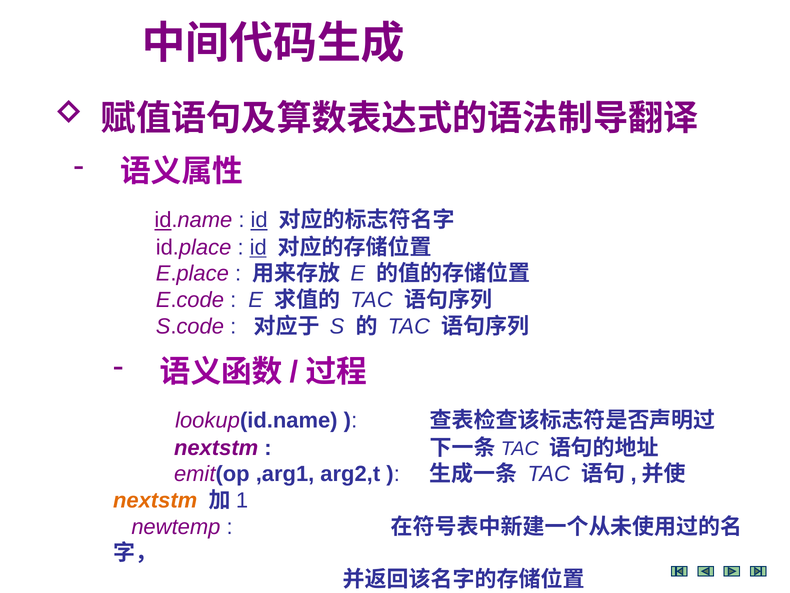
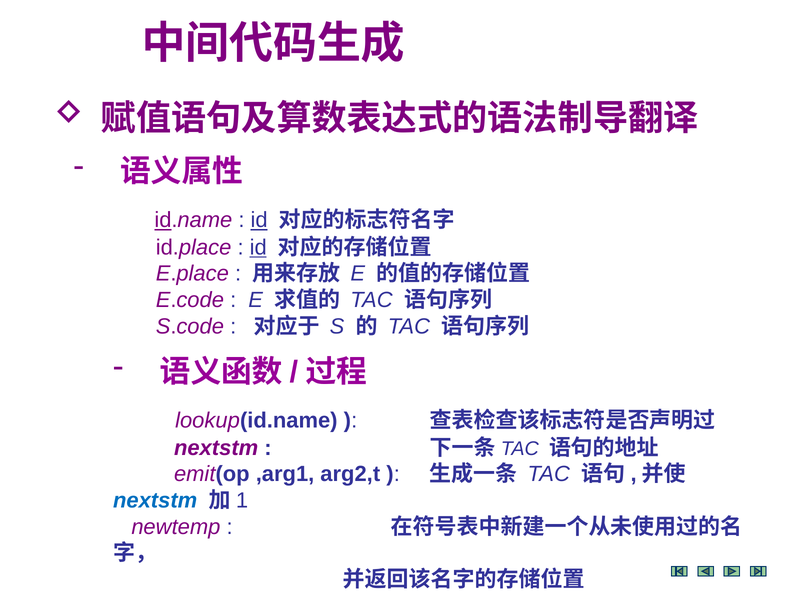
nextstm colour: orange -> blue (155, 500)
